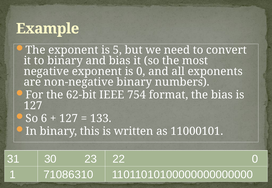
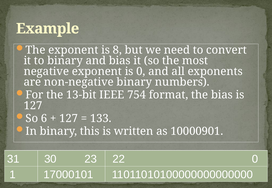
5: 5 -> 8 (117, 50)
62-bit: 62-bit -> 13-bit (81, 95)
11000101: 11000101 -> 10000901 (197, 131)
71086310: 71086310 -> 17000101 (68, 175)
